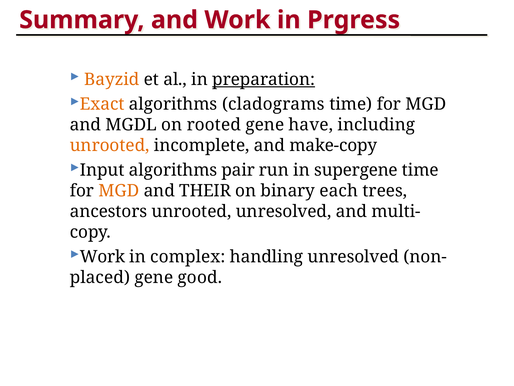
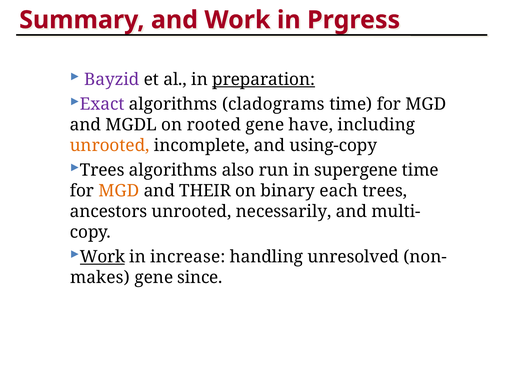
Bayzid colour: orange -> purple (112, 79)
Exact colour: orange -> purple (102, 104)
make-copy: make-copy -> using-copy (333, 145)
Input: Input -> Trees (102, 170)
pair: pair -> also (238, 170)
unrooted unresolved: unresolved -> necessarily (284, 211)
Work underline: none -> present (102, 257)
complex: complex -> increase (188, 257)
placed: placed -> makes (100, 277)
good: good -> since (200, 277)
